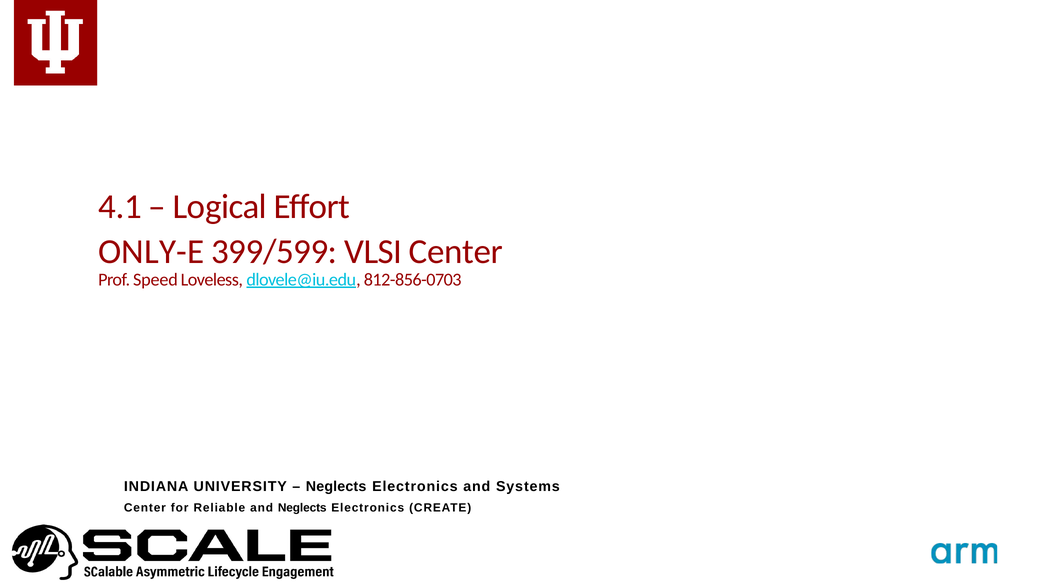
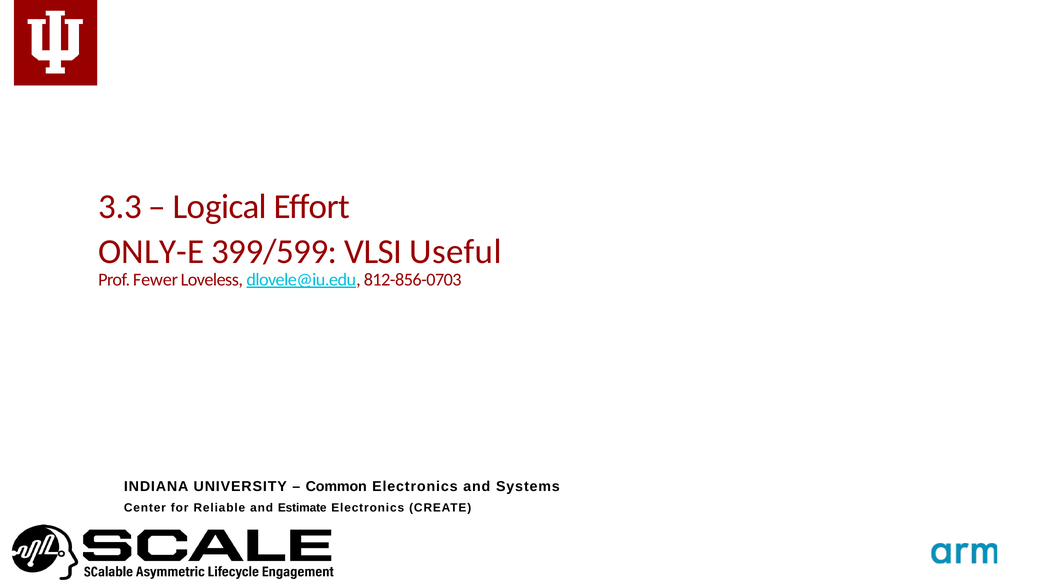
4.1: 4.1 -> 3.3 (120, 207)
VLSI Center: Center -> Useful (456, 252)
Speed: Speed -> Fewer (155, 279)
Neglects: Neglects -> Common (336, 486)
and Neglects: Neglects -> Estimate (302, 508)
